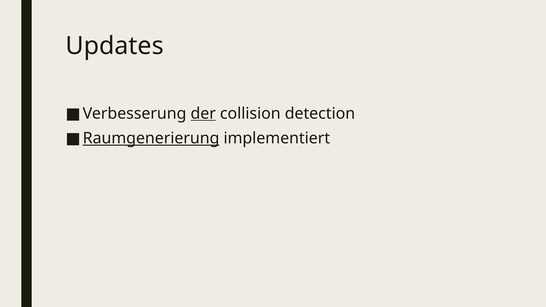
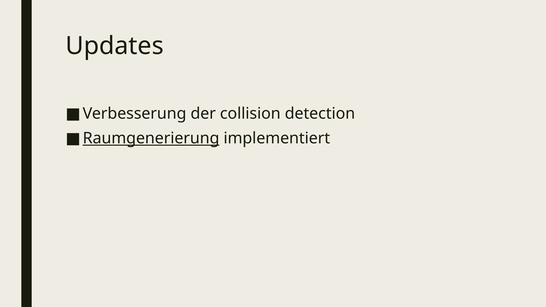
der underline: present -> none (203, 114)
